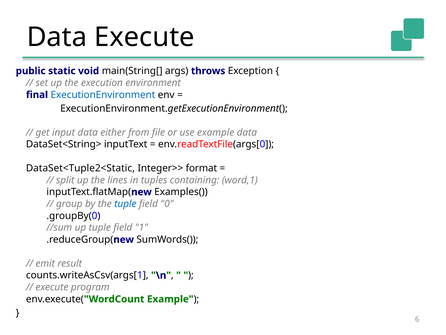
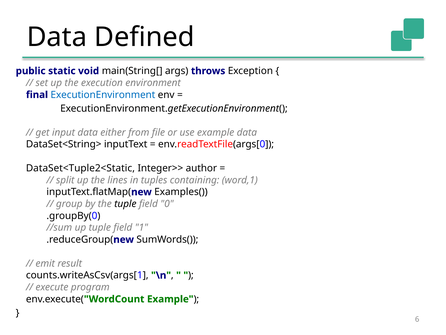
Data Execute: Execute -> Defined (144, 37)
format: format -> author (201, 168)
tuple colour: blue -> black (125, 204)
